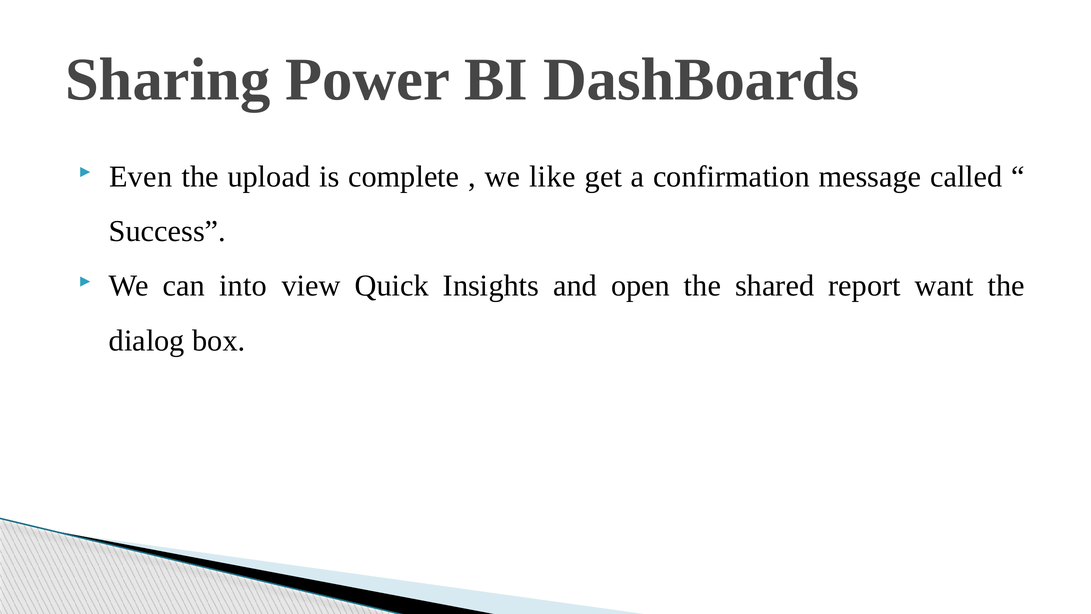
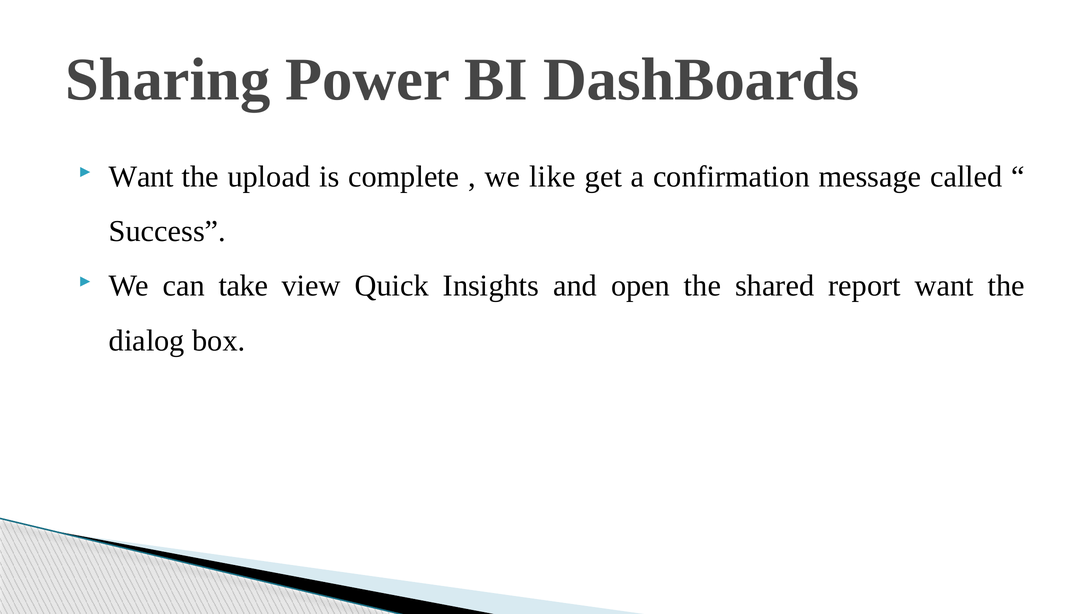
Even: Even -> Want (141, 176)
into: into -> take (243, 286)
